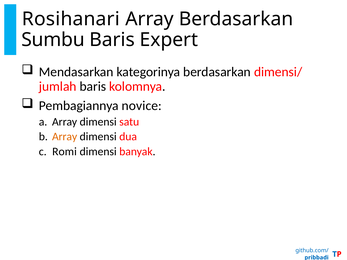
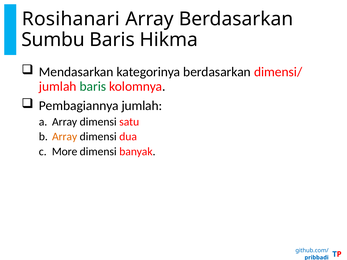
Expert: Expert -> Hikma (169, 40)
baris colour: black -> green (93, 86)
Pembagiannya novice: novice -> jumlah (142, 106)
Romi: Romi -> More (65, 152)
